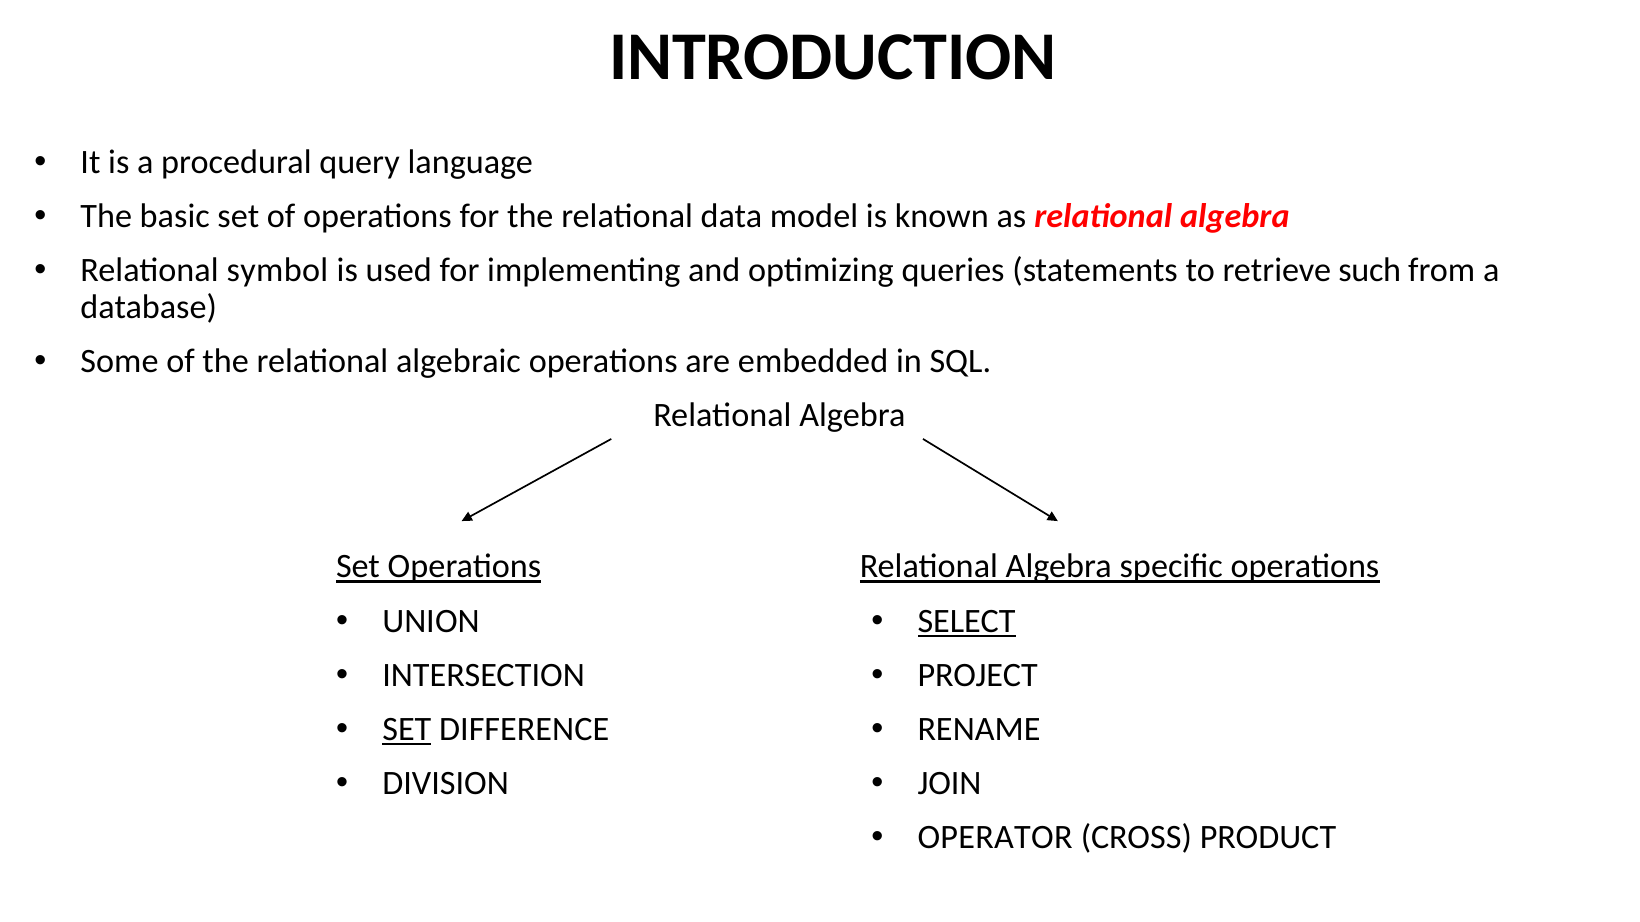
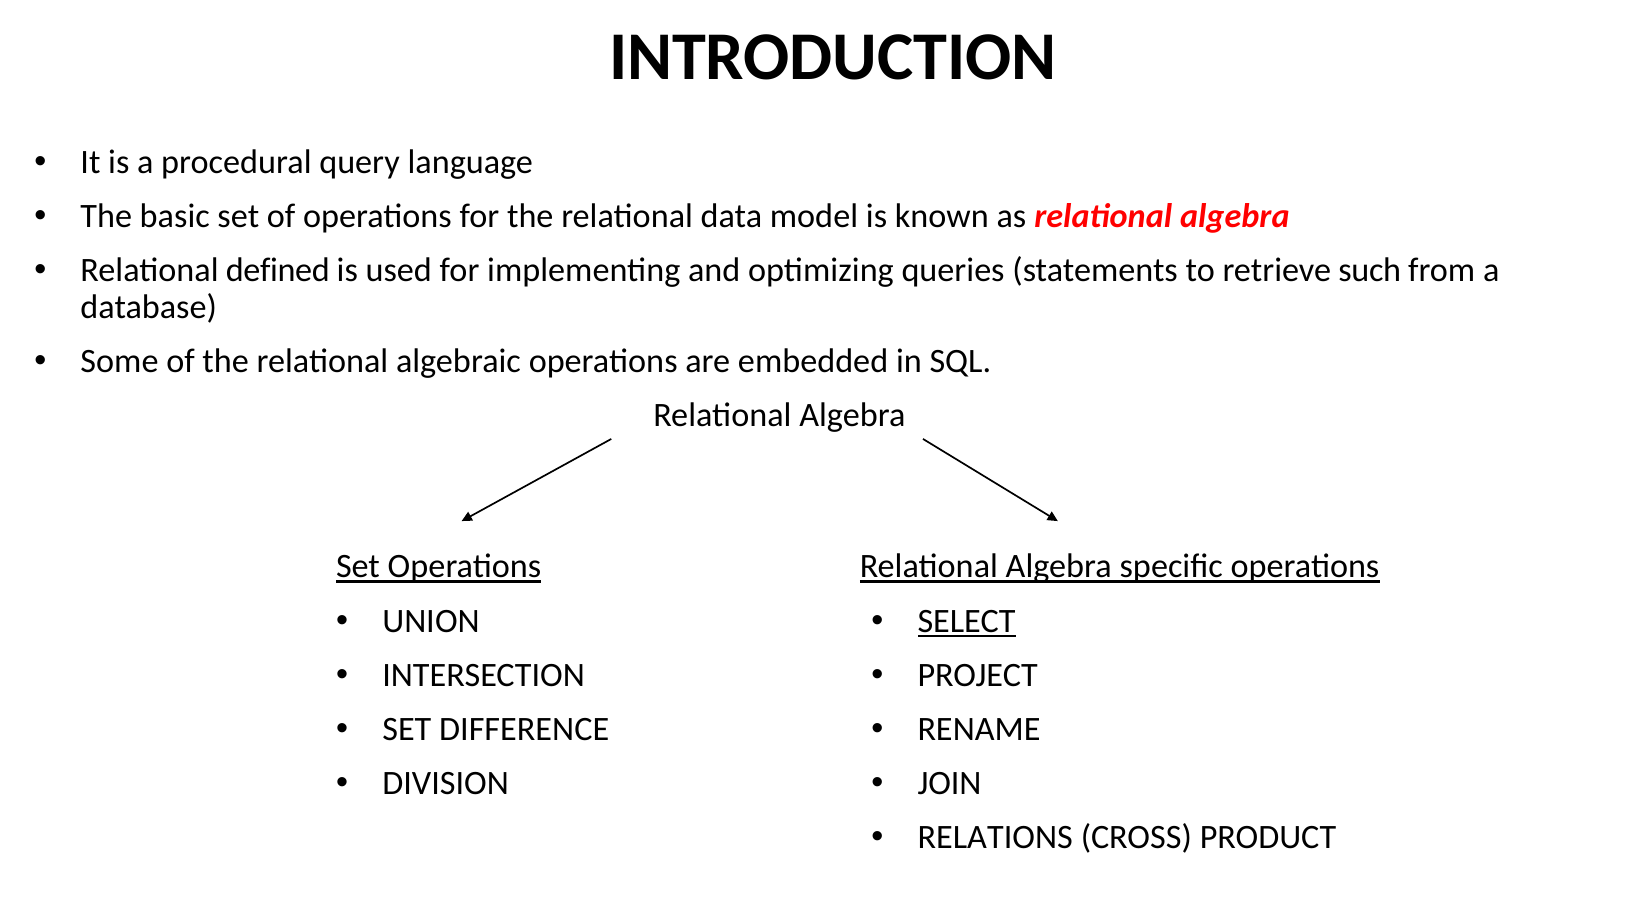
symbol: symbol -> defined (278, 271)
SET underline: present -> none (407, 730)
OPERATOR: OPERATOR -> RELATIONS (995, 838)
